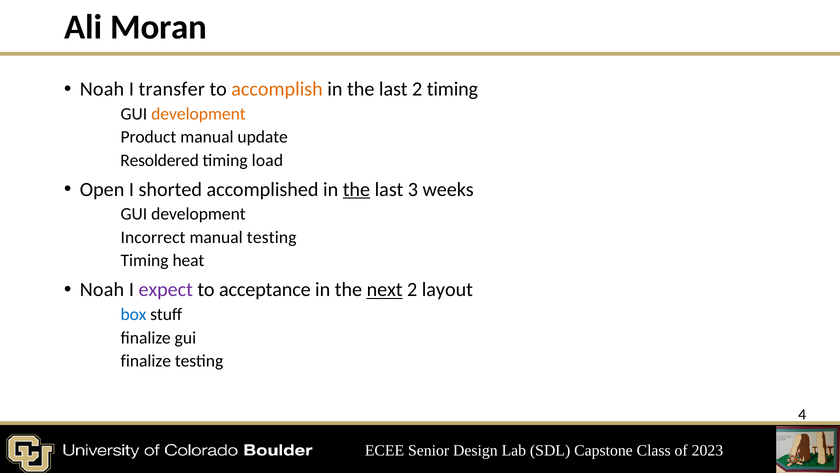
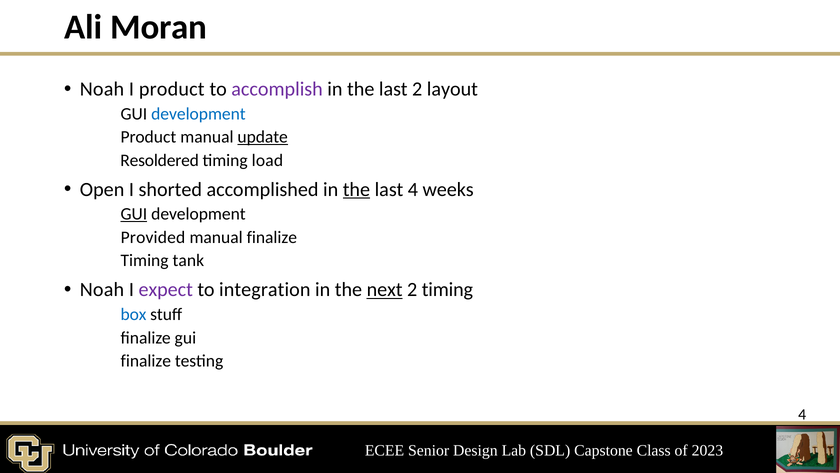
I transfer: transfer -> product (172, 89)
accomplish colour: orange -> purple (277, 89)
2 timing: timing -> layout (452, 89)
development colour: orange -> blue (198, 114)
update underline: none -> present (263, 137)
last 3: 3 -> 4 (413, 189)
GUI underline: none -> present (134, 214)
Incorrect: Incorrect -> Provided (153, 237)
manual testing: testing -> finalize (272, 237)
heat: heat -> tank (188, 260)
acceptance: acceptance -> integration (265, 289)
2 layout: layout -> timing (447, 289)
